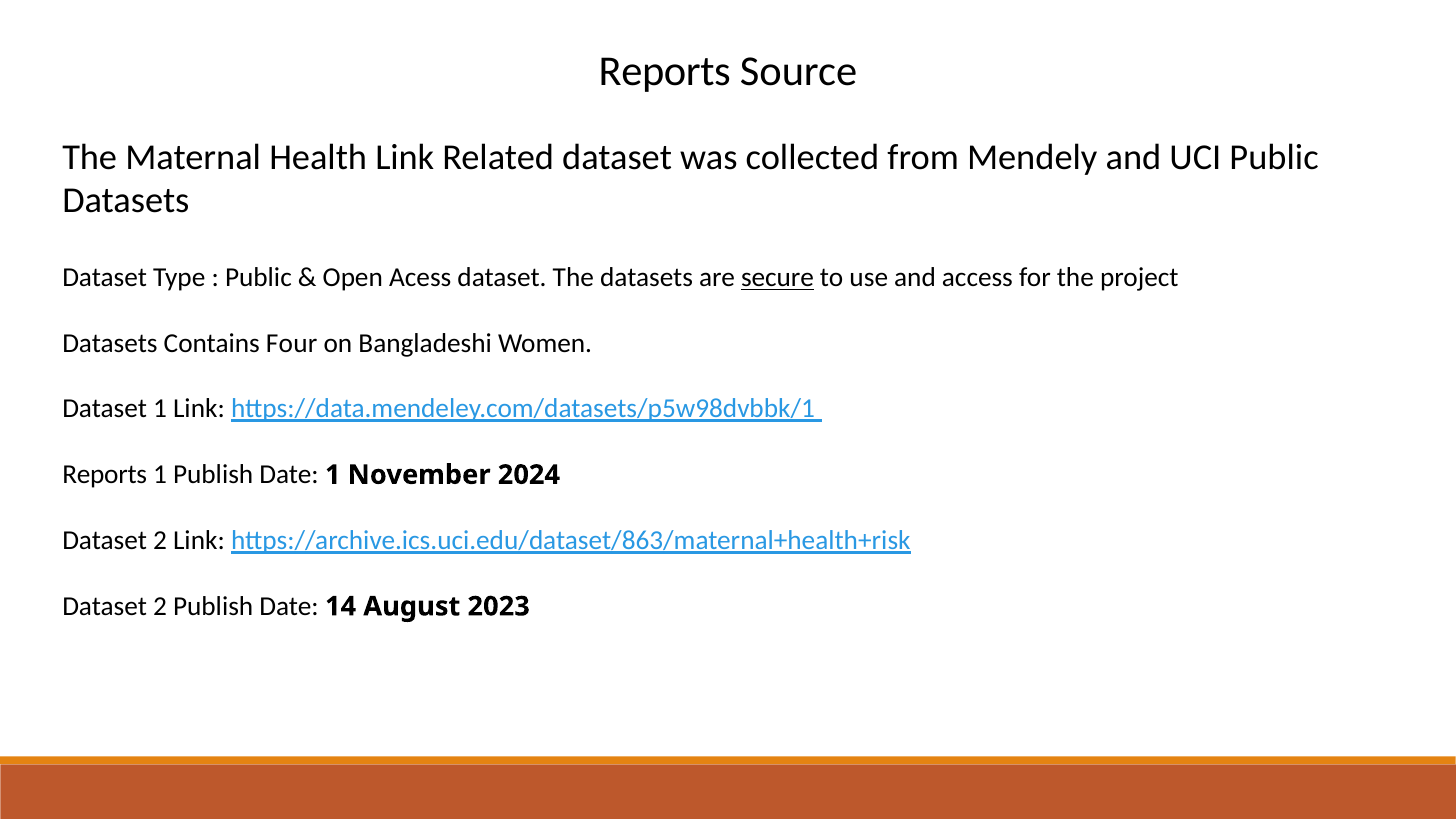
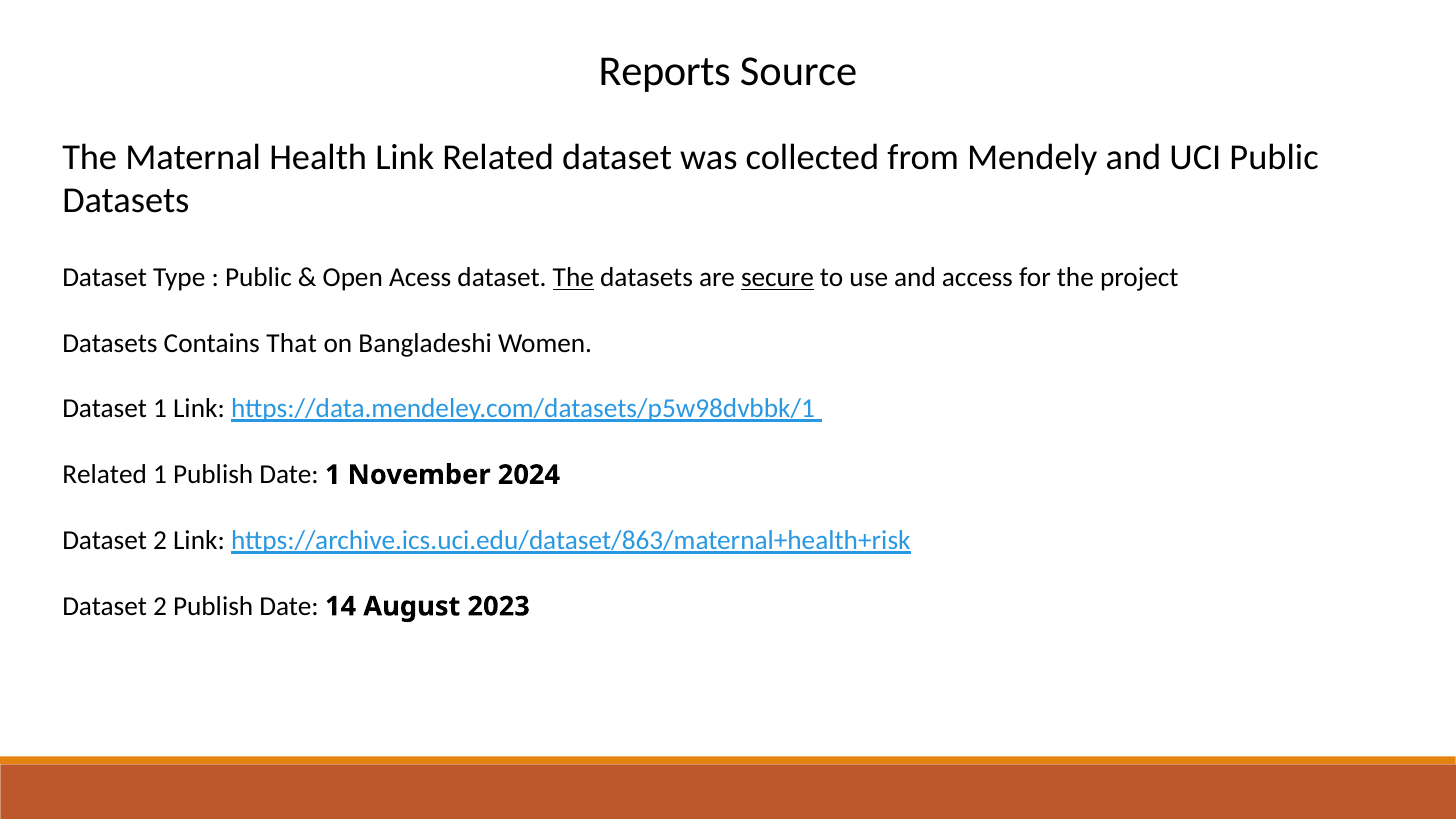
The underline: none -> present (573, 278)
Four: Four -> That (292, 343)
Reports: Reports -> Related (105, 475)
